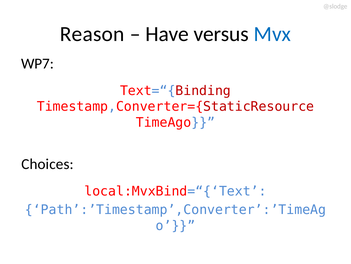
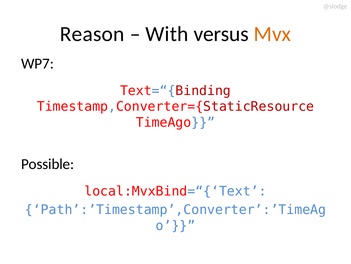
Have: Have -> With (167, 34)
Mvx colour: blue -> orange (272, 34)
Choices: Choices -> Possible (48, 164)
